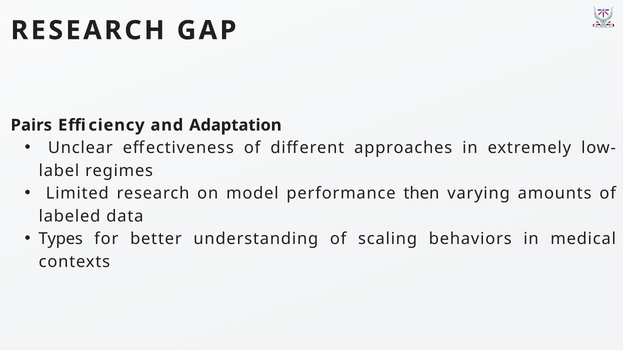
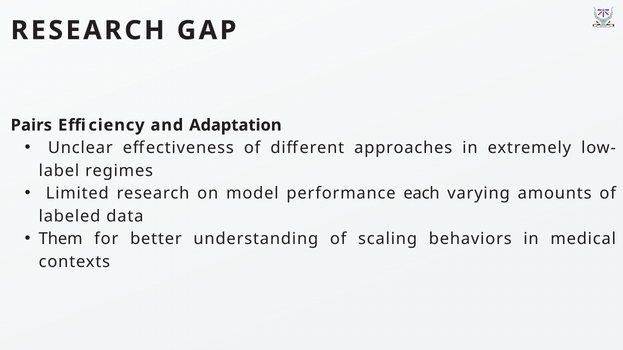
then: then -> each (422, 194)
Types: Types -> Them (61, 239)
